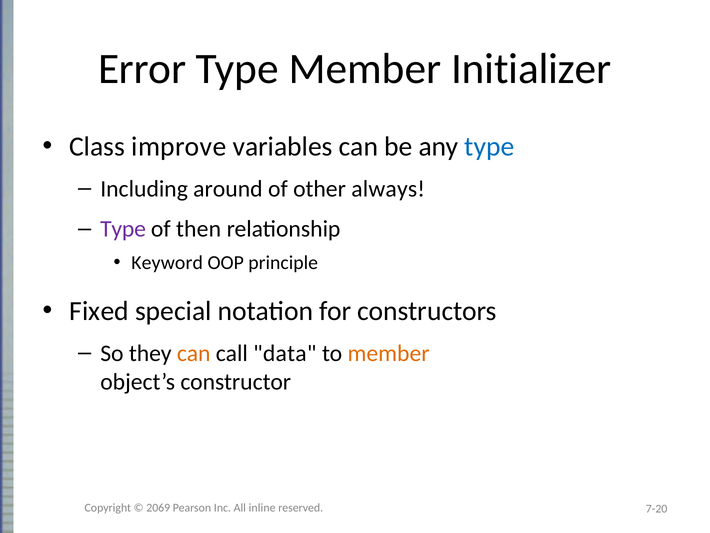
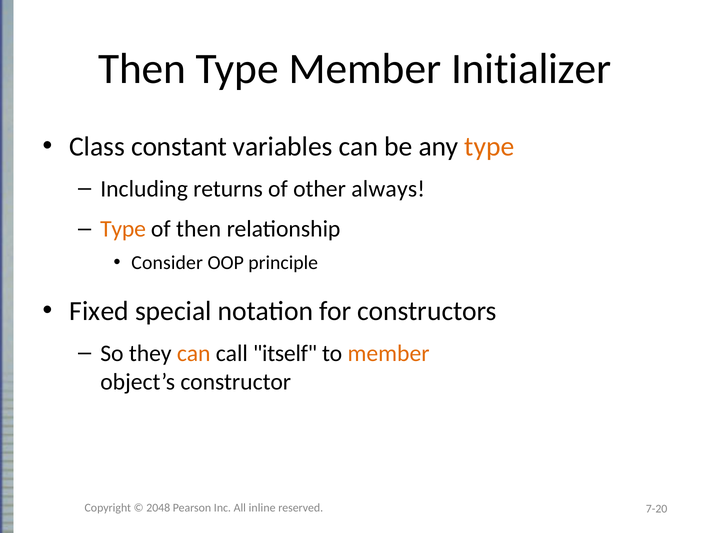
Error: Error -> Then (142, 69)
improve: improve -> constant (179, 146)
type colour: blue -> orange (489, 146)
around: around -> returns (228, 189)
Type colour: purple -> orange (123, 229)
Keyword: Keyword -> Consider (167, 263)
data: data -> itself (285, 353)
2069: 2069 -> 2048 (158, 507)
